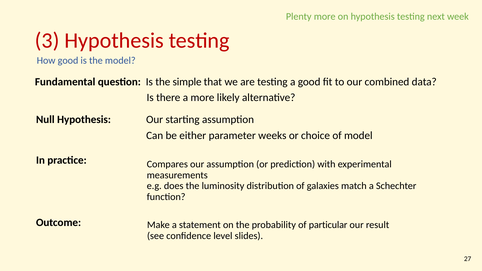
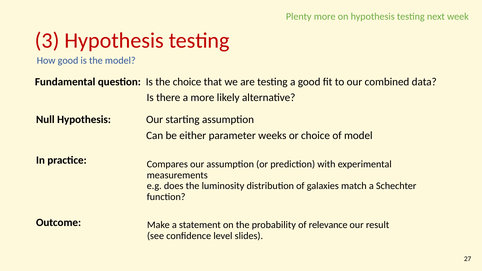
the simple: simple -> choice (187, 82)
particular: particular -> relevance (328, 225)
